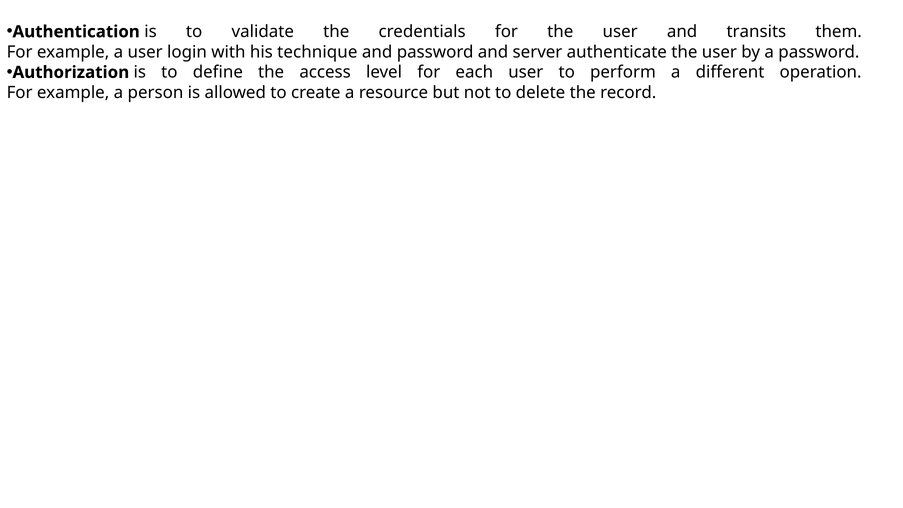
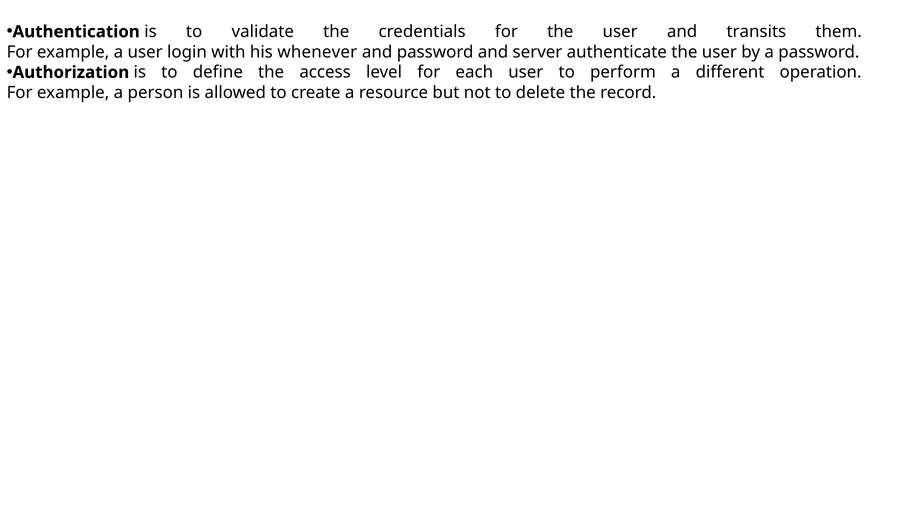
technique: technique -> whenever (317, 52)
